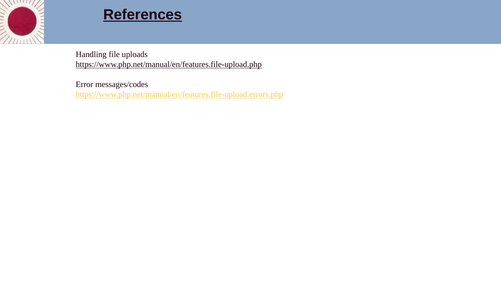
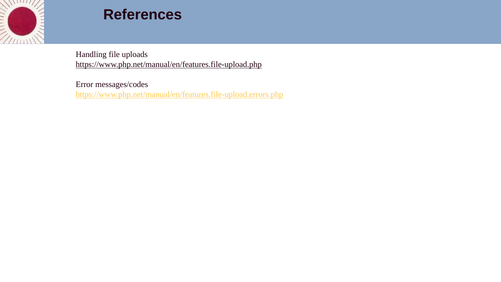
References underline: present -> none (143, 15)
